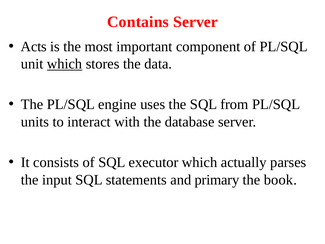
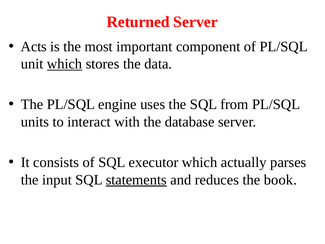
Contains: Contains -> Returned (138, 22)
statements underline: none -> present (136, 180)
primary: primary -> reduces (217, 180)
